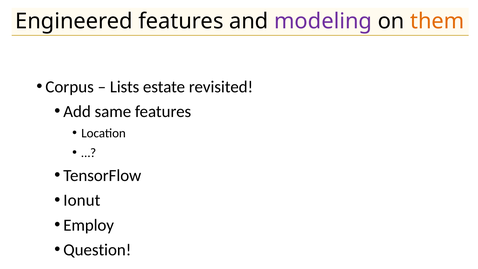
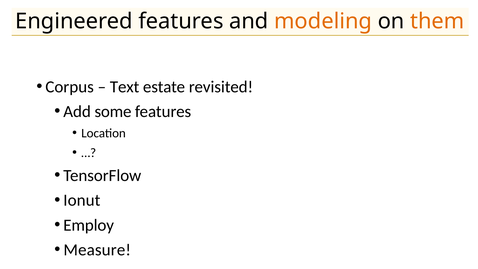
modeling colour: purple -> orange (323, 21)
Lists: Lists -> Text (125, 87)
same: same -> some (113, 112)
Question: Question -> Measure (97, 250)
